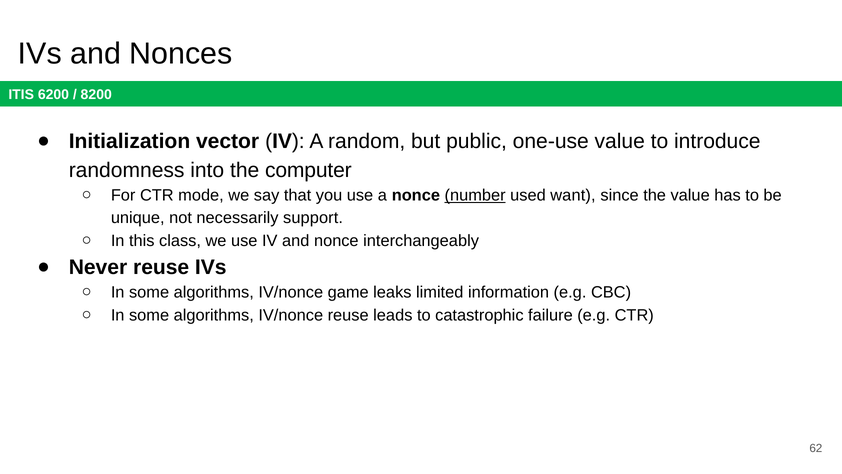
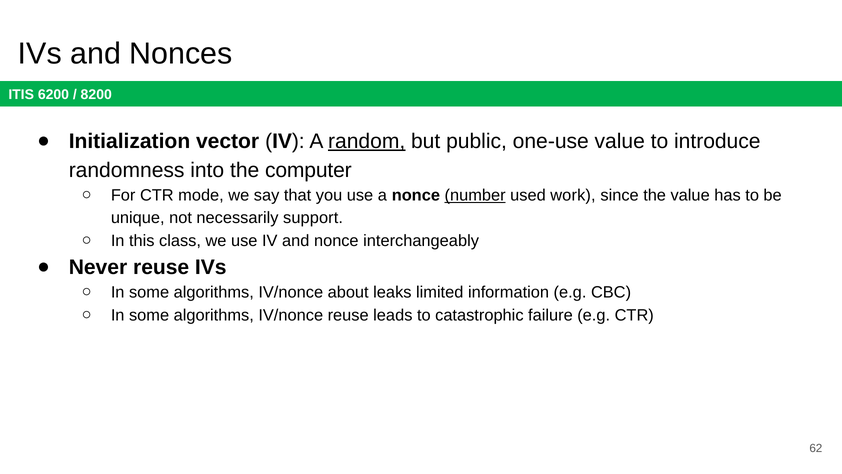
random underline: none -> present (367, 141)
want: want -> work (573, 195)
game: game -> about (348, 292)
